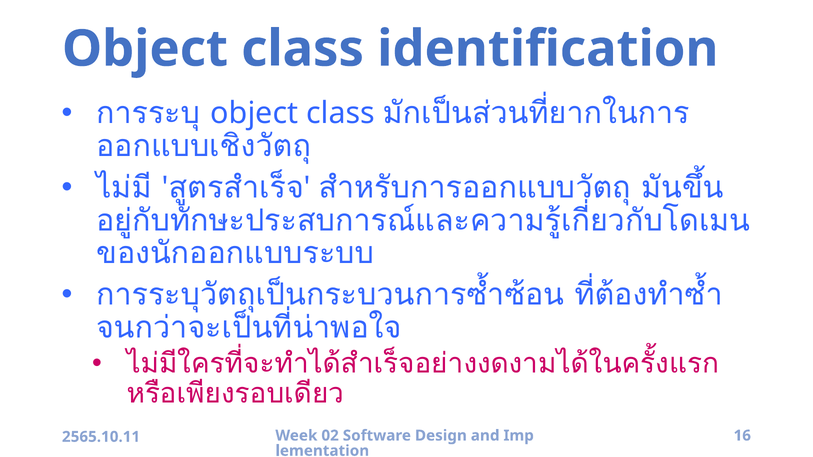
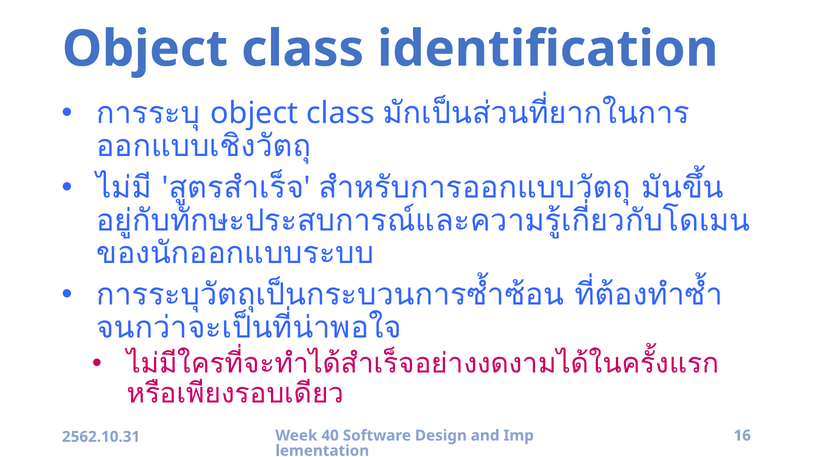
02: 02 -> 40 (330, 436)
2565.10.11: 2565.10.11 -> 2562.10.31 (101, 437)
